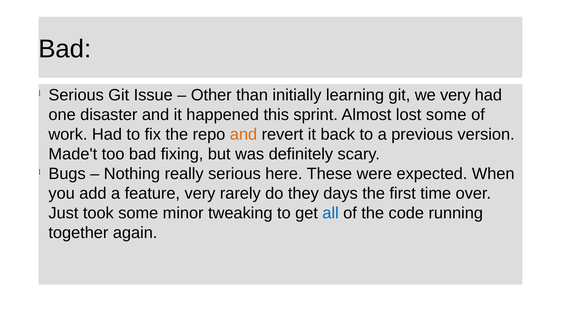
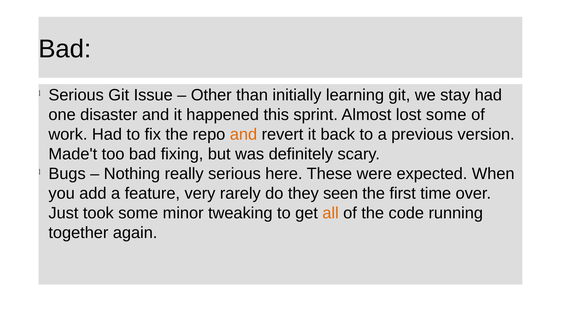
we very: very -> stay (455, 95)
days: days -> seen (341, 193)
all colour: blue -> orange (331, 213)
